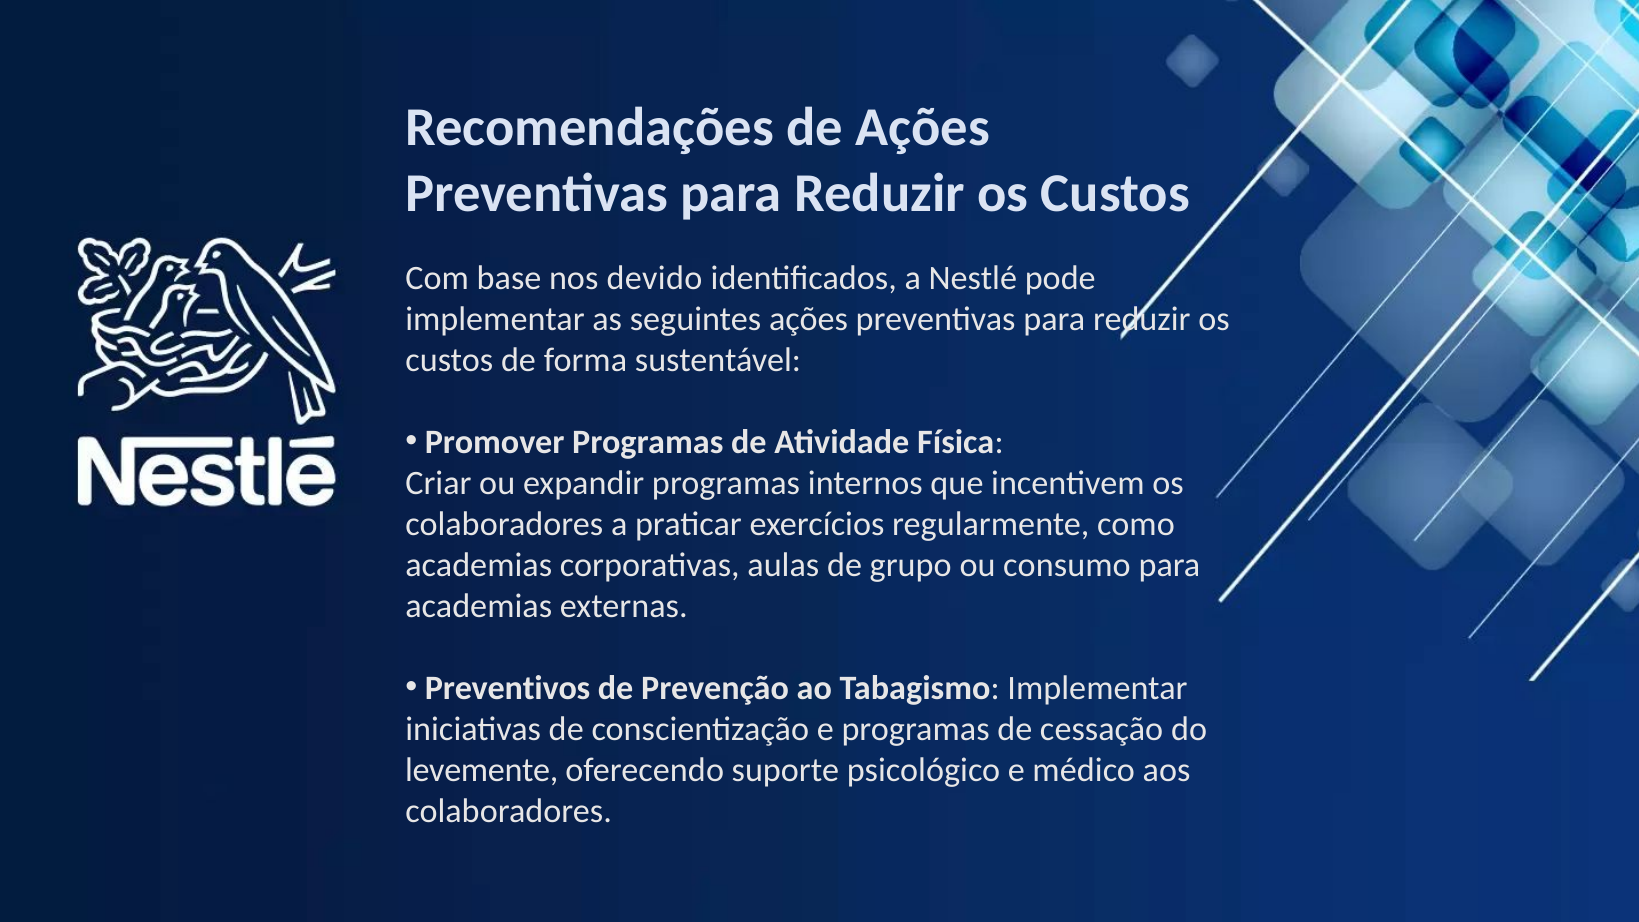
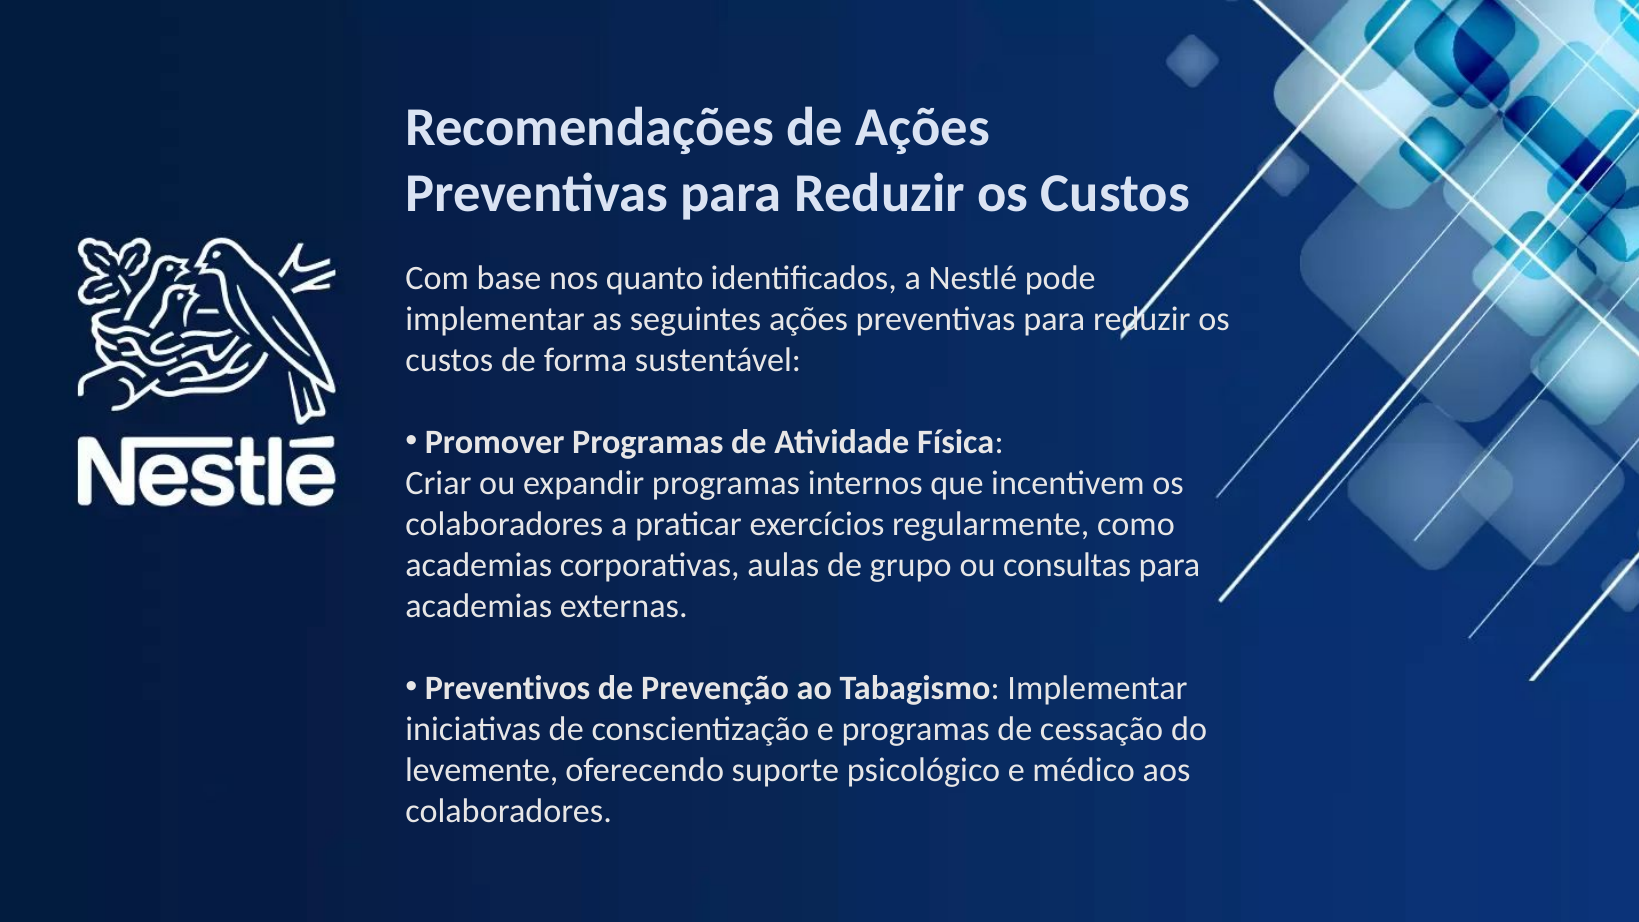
devido: devido -> quanto (655, 278)
consumo: consumo -> consultas (1067, 565)
